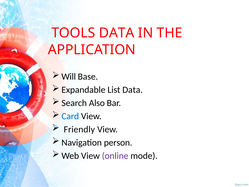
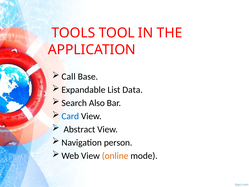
TOOLS DATA: DATA -> TOOL (117, 33)
Will: Will -> Call (69, 77)
Friendly: Friendly -> Abstract (79, 129)
online colour: purple -> orange (115, 156)
